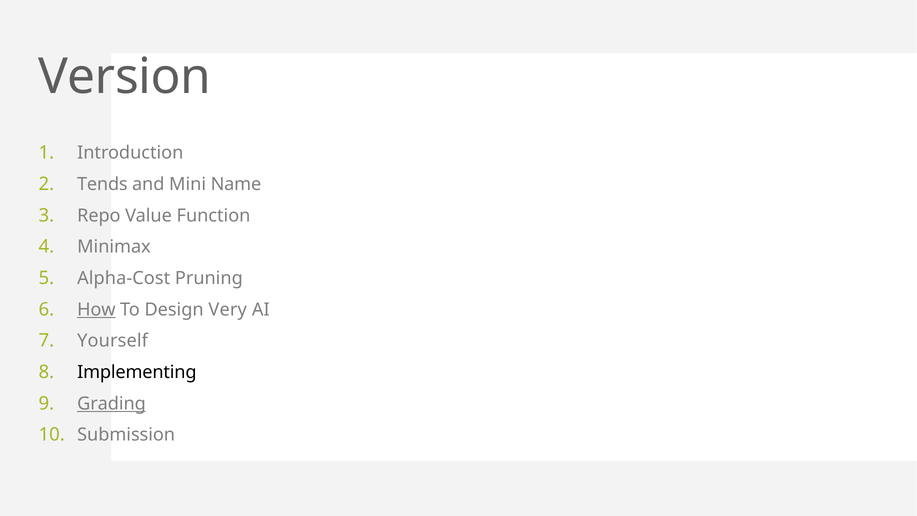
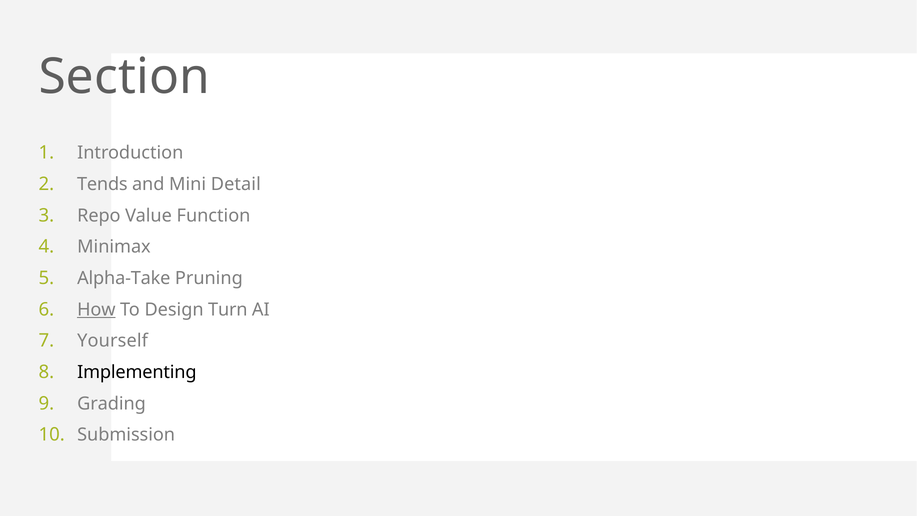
Version: Version -> Section (124, 77)
Name: Name -> Detail (236, 184)
Alpha-Cost: Alpha-Cost -> Alpha-Take (124, 278)
Very: Very -> Turn (228, 310)
Grading underline: present -> none (112, 404)
